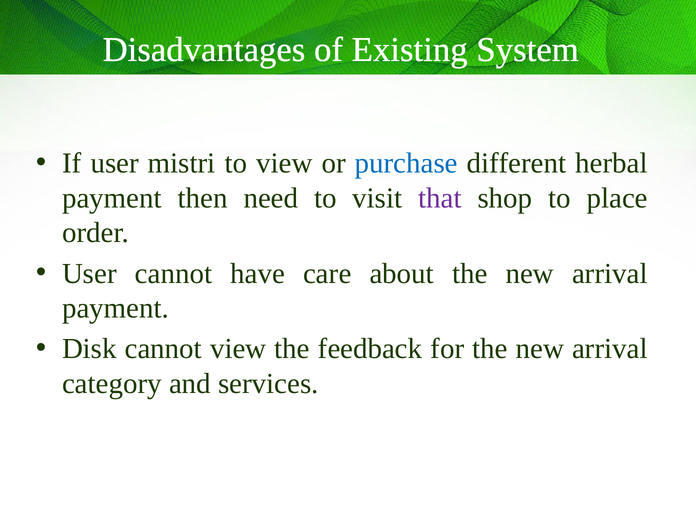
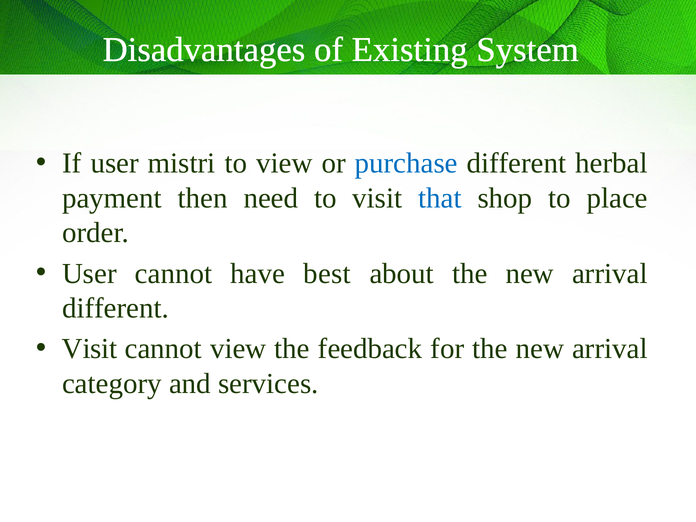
that colour: purple -> blue (440, 198)
care: care -> best (327, 273)
payment: payment -> different (116, 308)
Disk: Disk -> Visit (90, 349)
